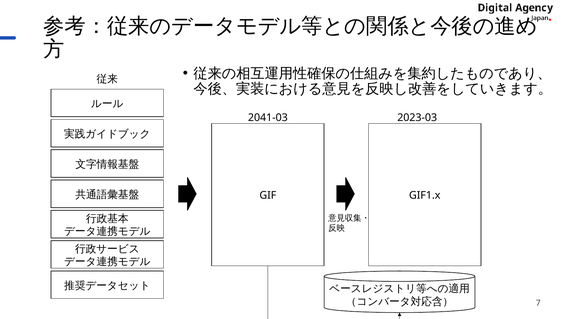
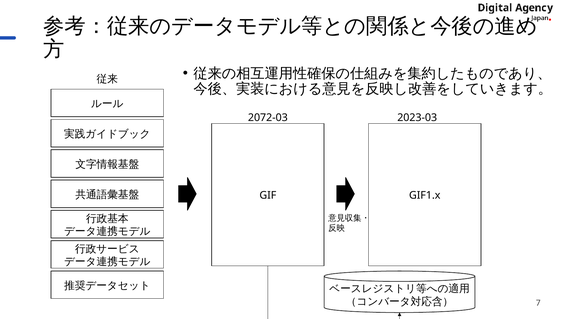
2041-03: 2041-03 -> 2072-03 (268, 118)
